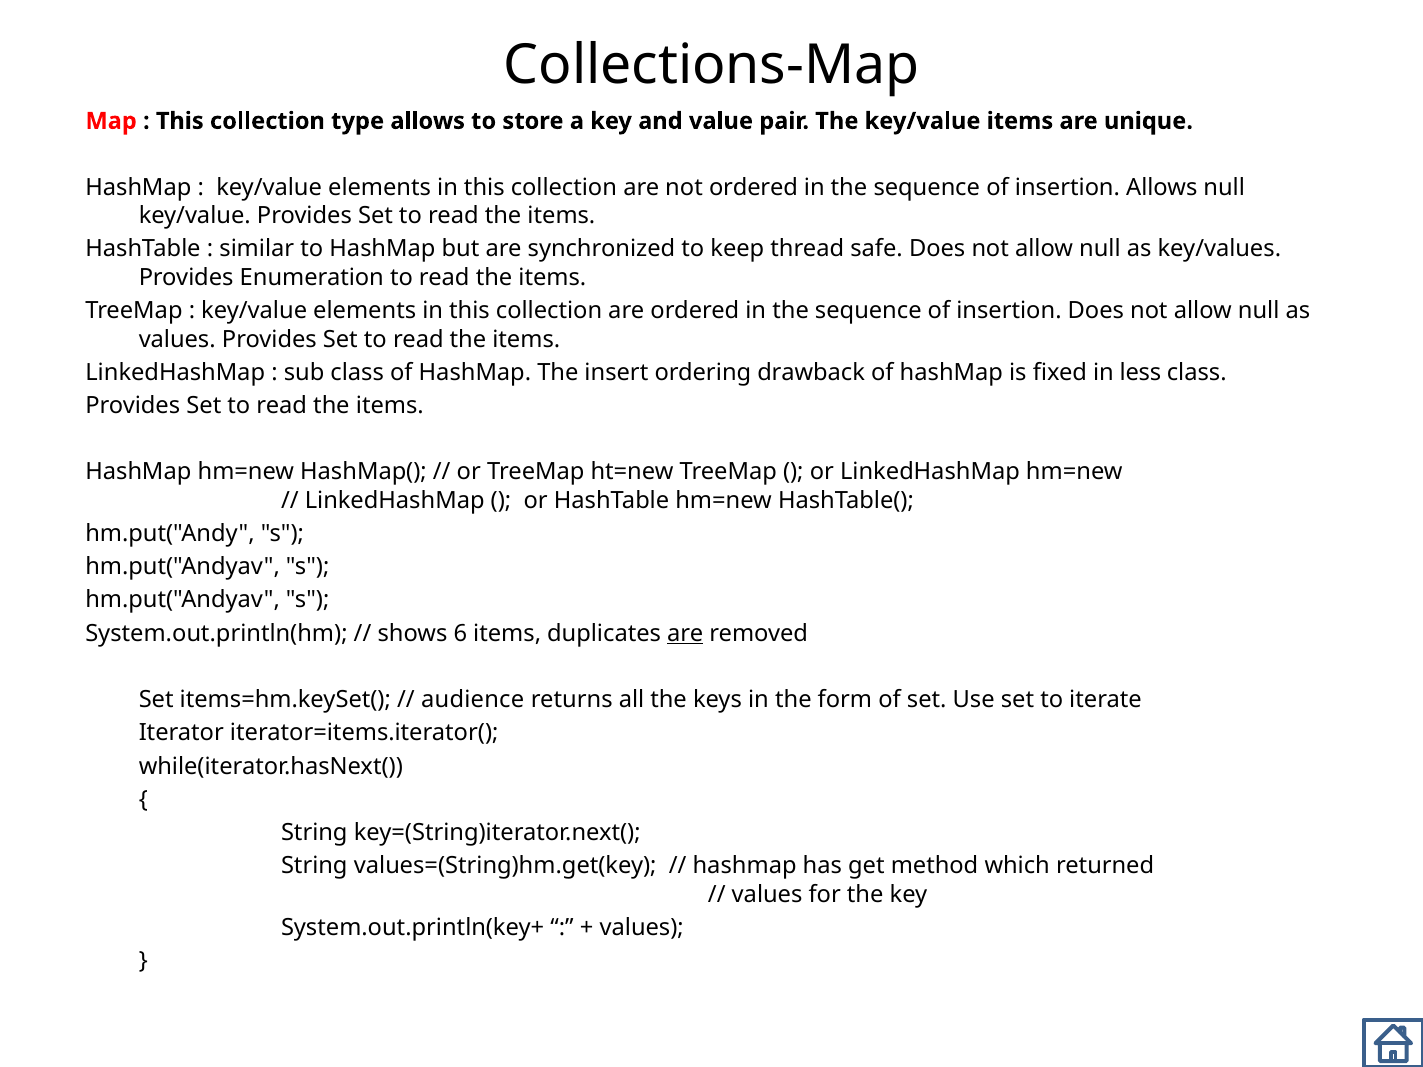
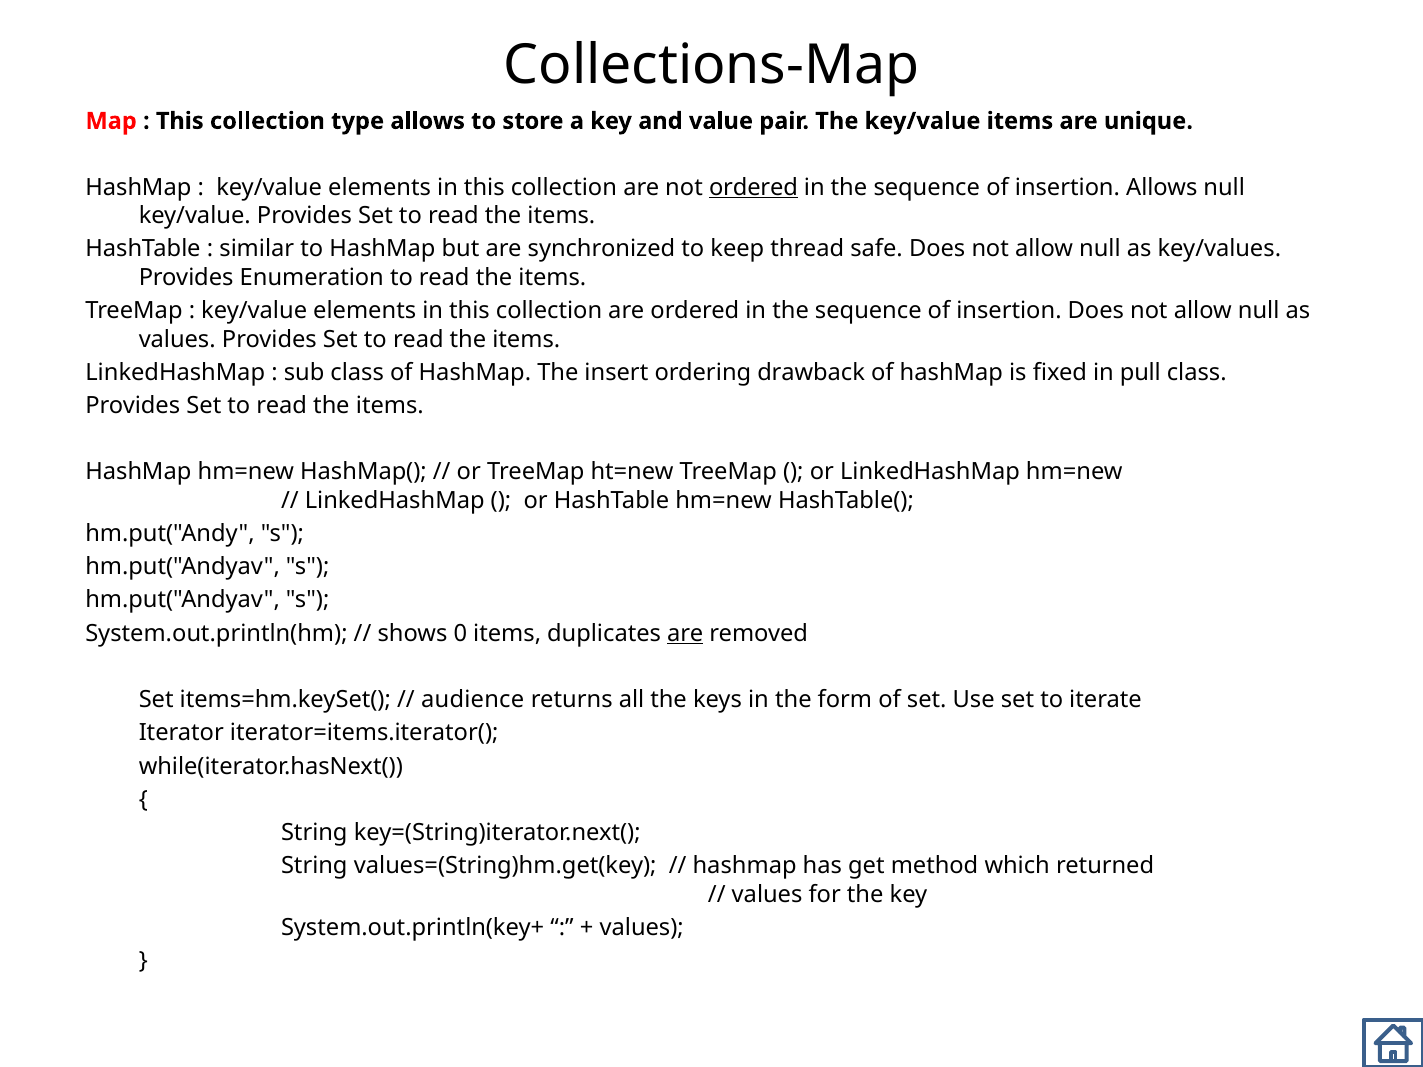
ordered underline: none -> present (753, 187)
less: less -> pull (1140, 373)
6: 6 -> 0 (460, 634)
